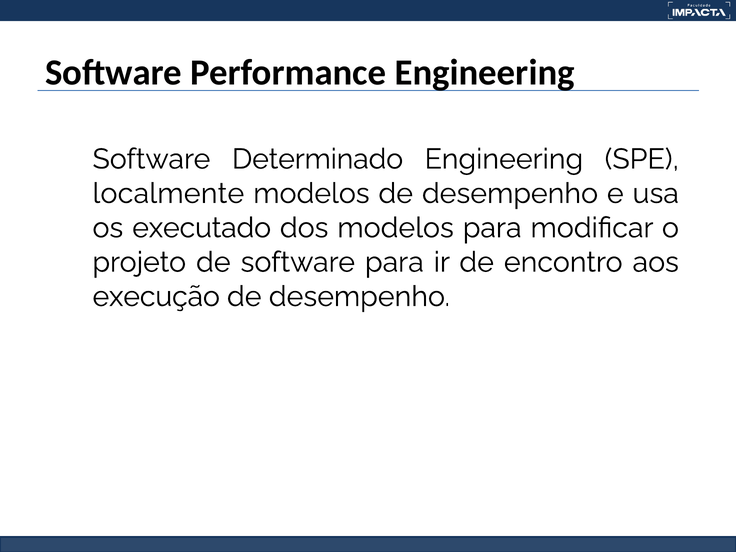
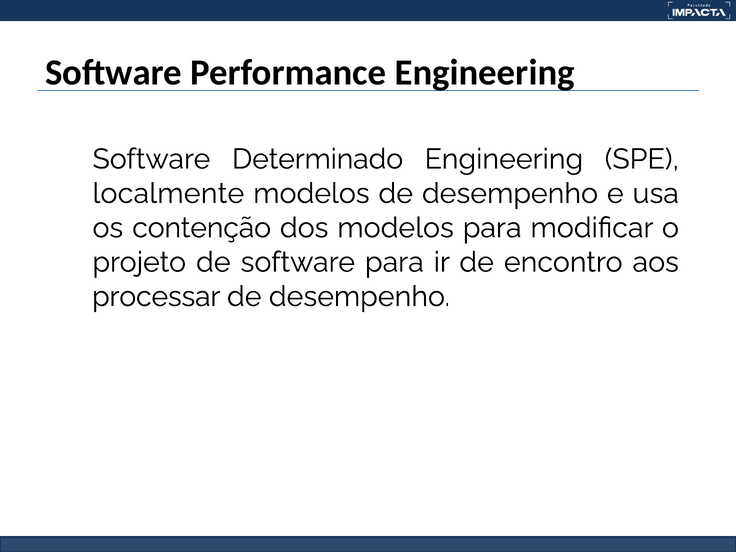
executado: executado -> contenção (202, 228)
execução: execução -> processar (156, 297)
